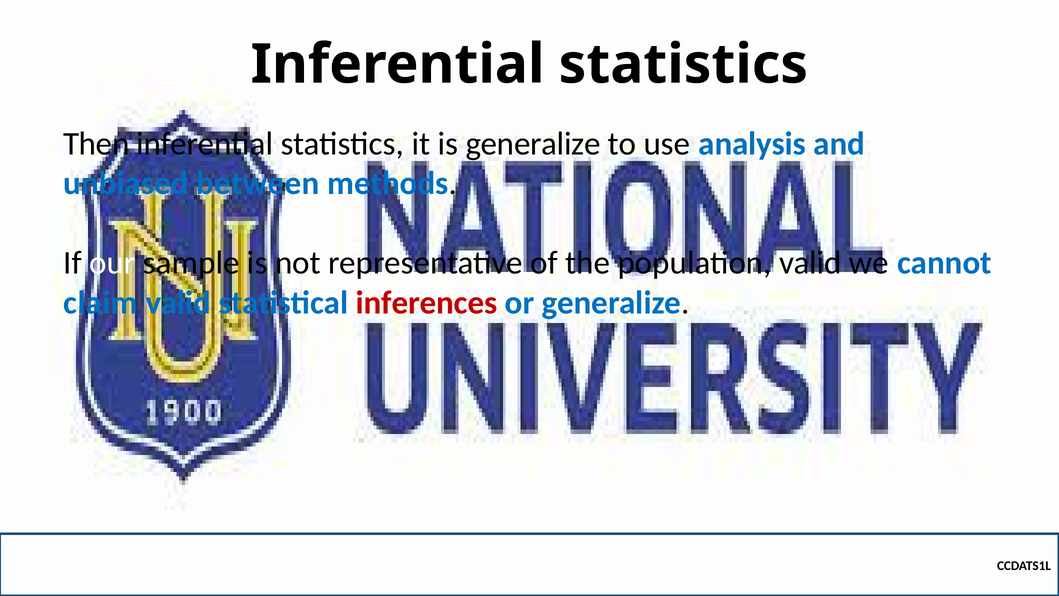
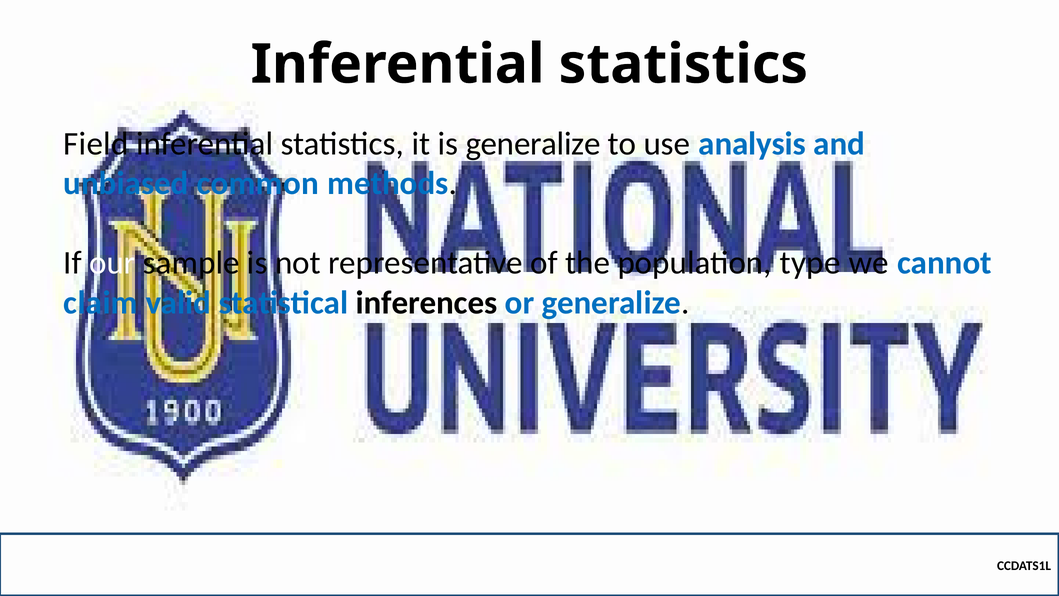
Then: Then -> Field (96, 144)
between: between -> common (258, 183)
population valid: valid -> type (810, 263)
inferences colour: red -> black (427, 303)
